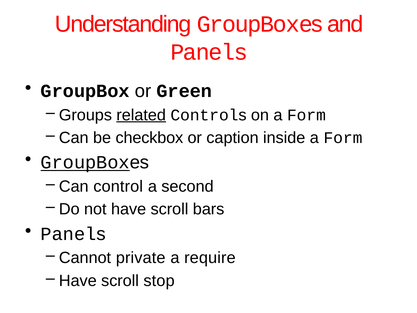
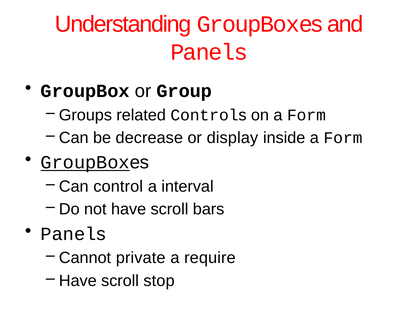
Green: Green -> Group (184, 91)
related underline: present -> none (141, 115)
checkbox: checkbox -> decrease (149, 138)
caption: caption -> display (232, 138)
second: second -> interval (187, 186)
